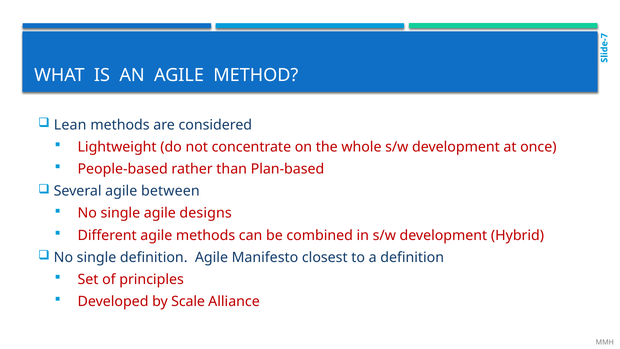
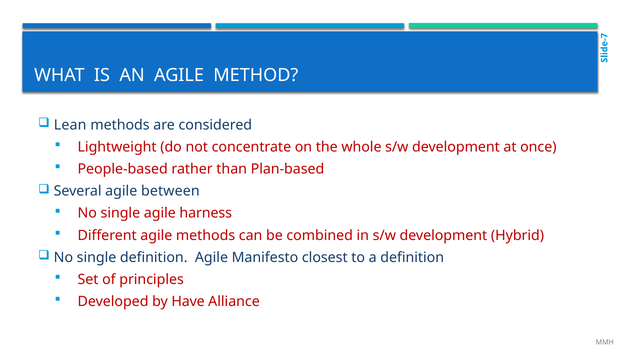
designs: designs -> harness (206, 213)
Scale: Scale -> Have (188, 301)
